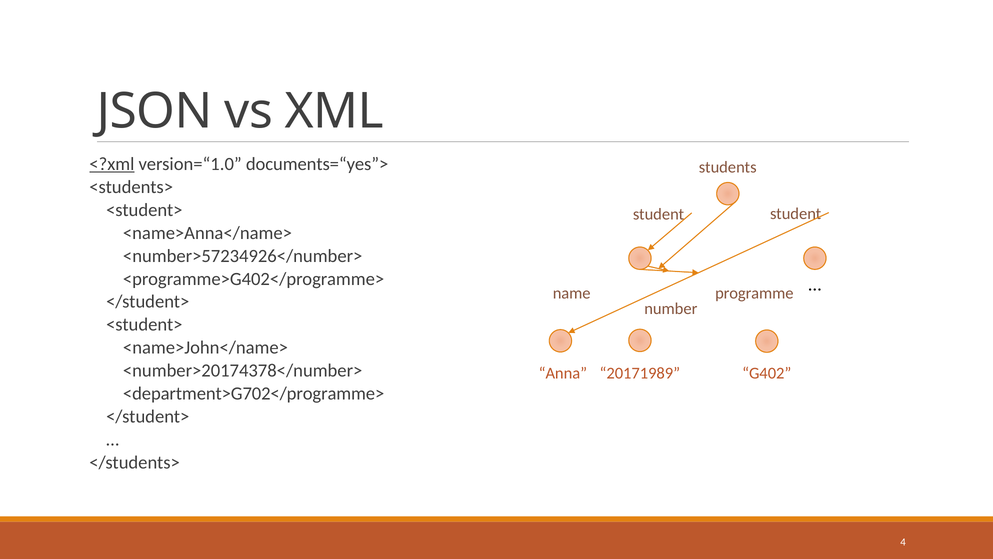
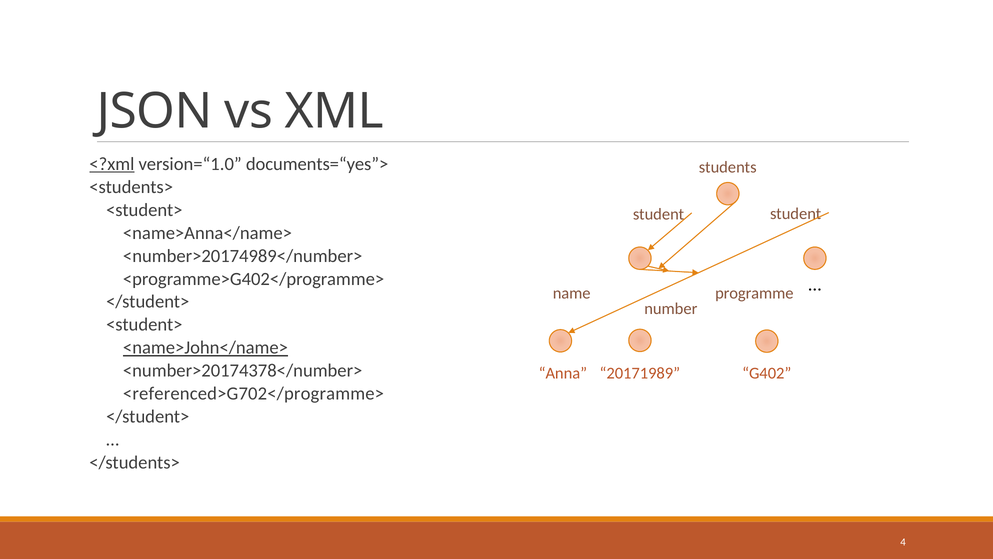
<number>57234926</number>: <number>57234926</number> -> <number>20174989</number> (243, 256)
<name>John</name> underline: none -> present (205, 347)
<department>G702</programme>: <department>G702</programme> -> <referenced>G702</programme> (254, 393)
